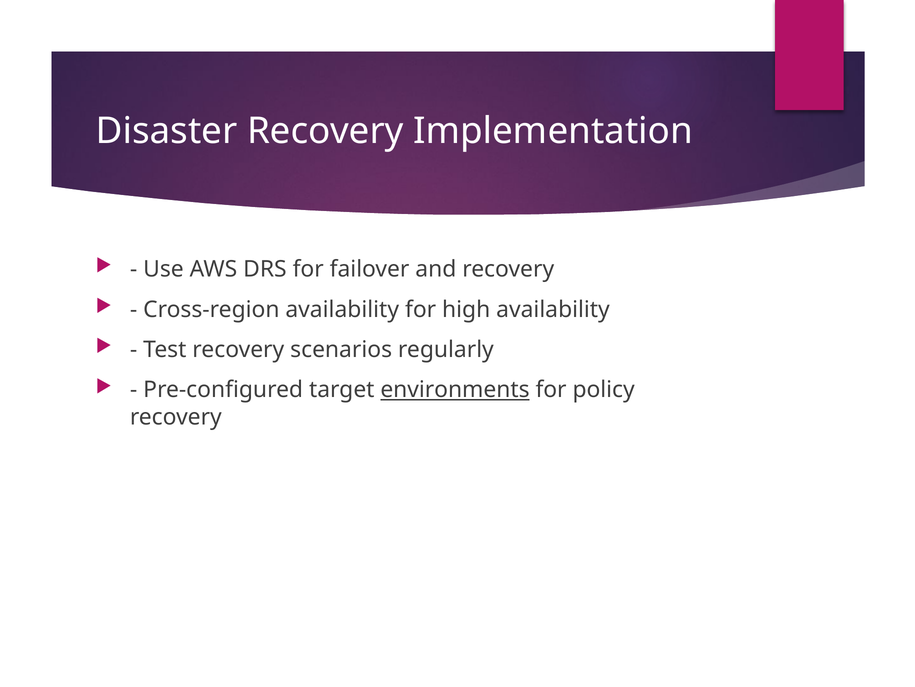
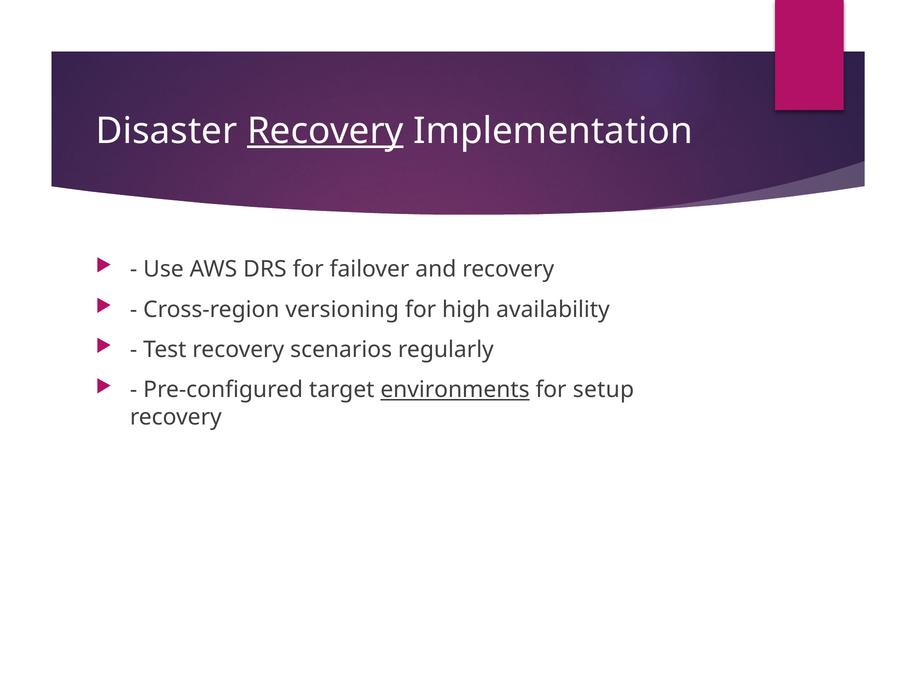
Recovery underline: none -> present (325, 131)
Cross-region availability: availability -> versioning (342, 309)
policy: policy -> setup (603, 389)
